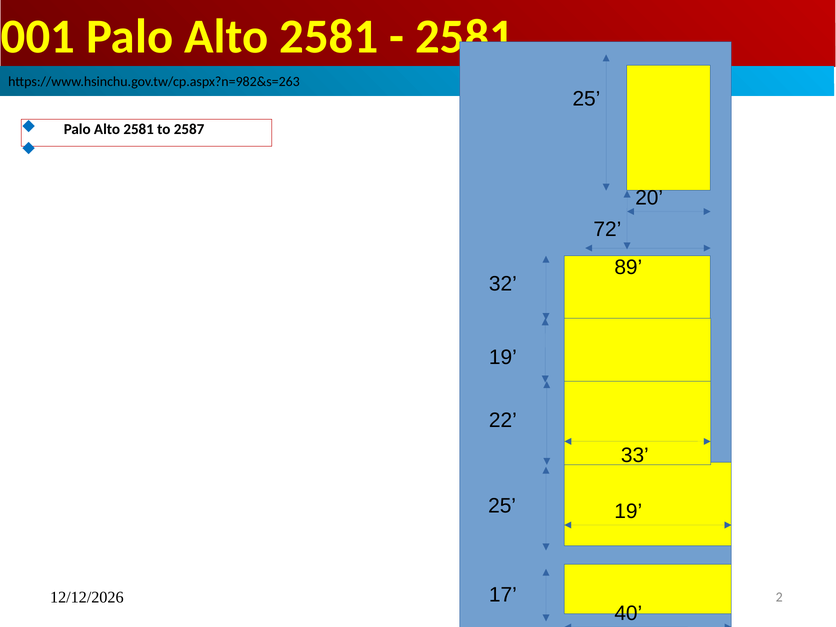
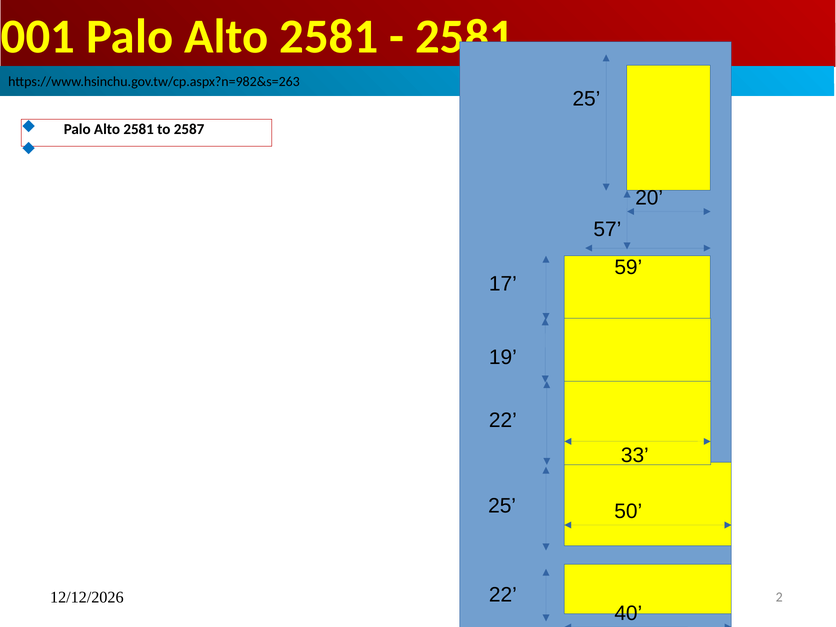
72: 72 -> 57 (607, 230)
89: 89 -> 59 (628, 267)
32: 32 -> 17 (503, 284)
19: 19 -> 50 (628, 511)
17: 17 -> 22 (503, 595)
